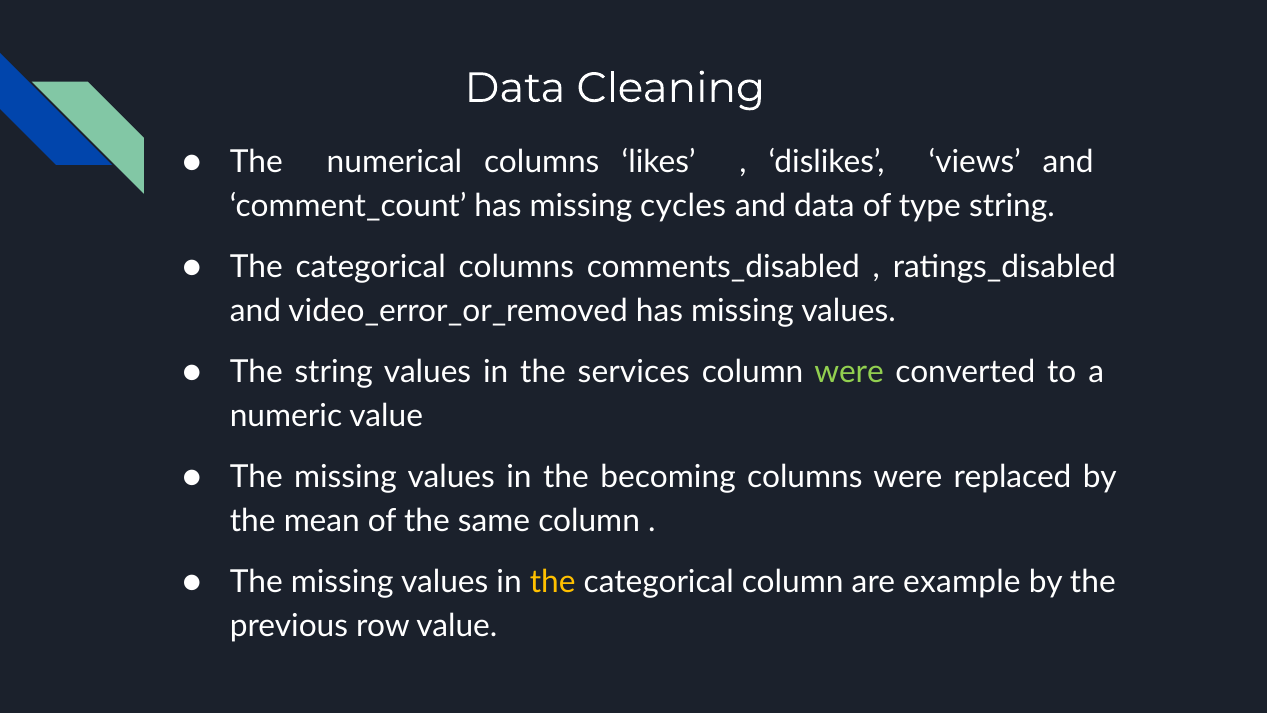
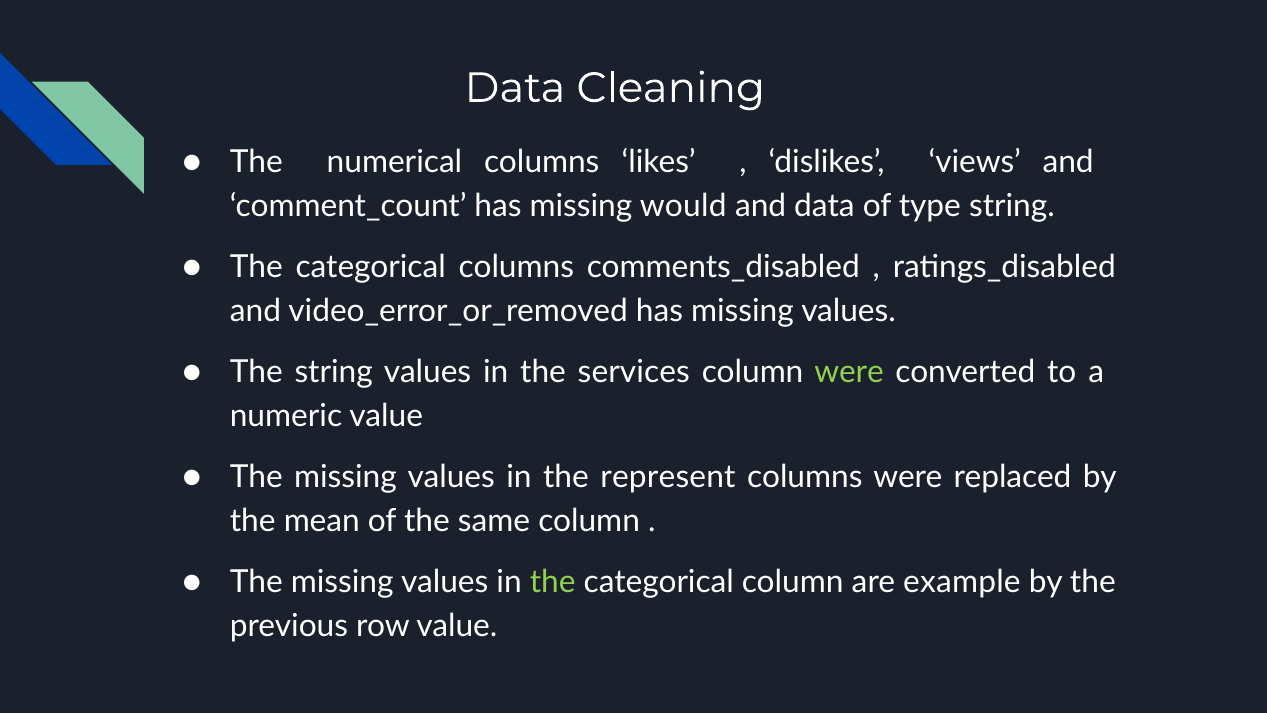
cycles: cycles -> would (683, 206)
becoming: becoming -> represent (668, 477)
the colour: yellow -> light green (553, 582)
